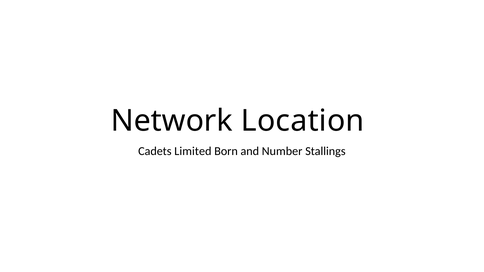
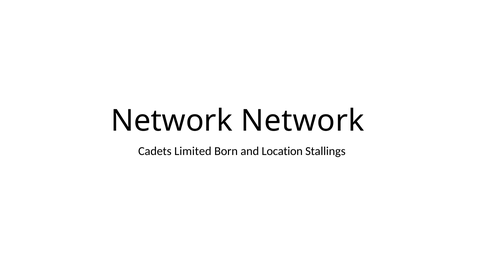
Network Location: Location -> Network (303, 121)
Number: Number -> Location (282, 151)
